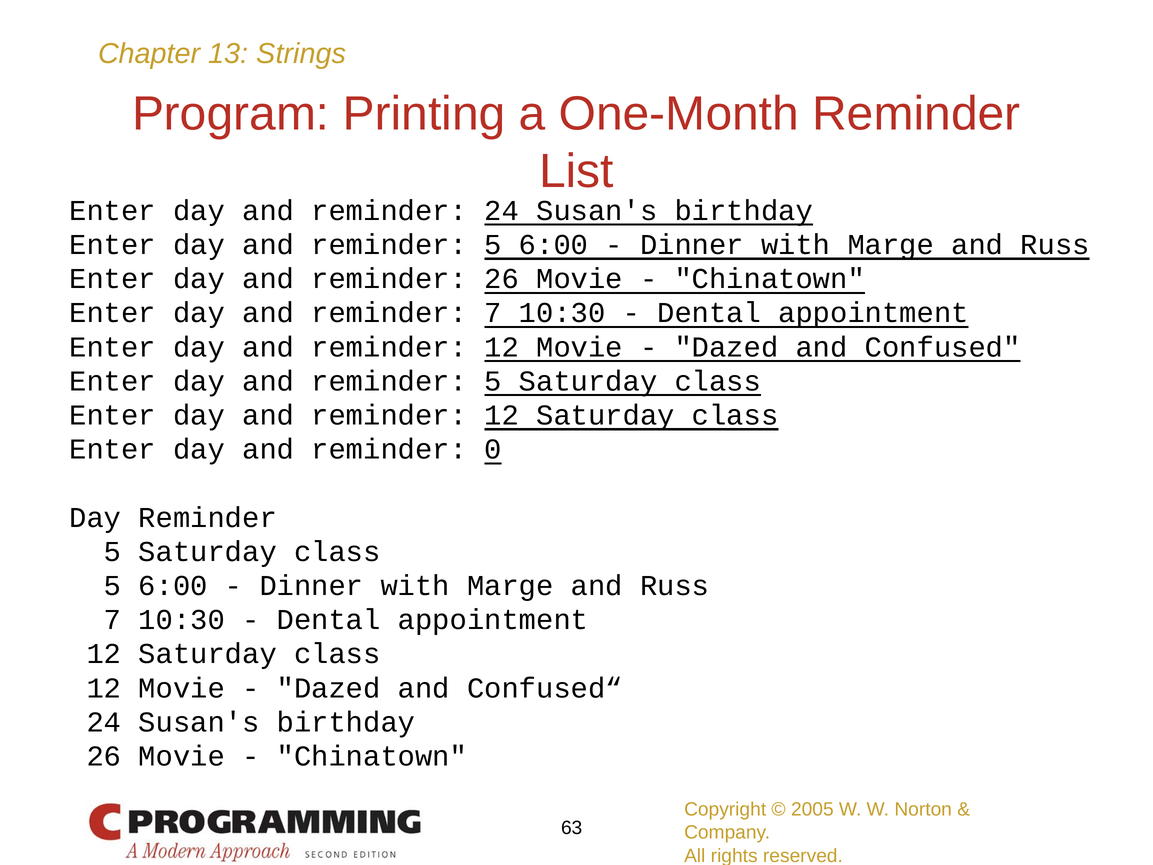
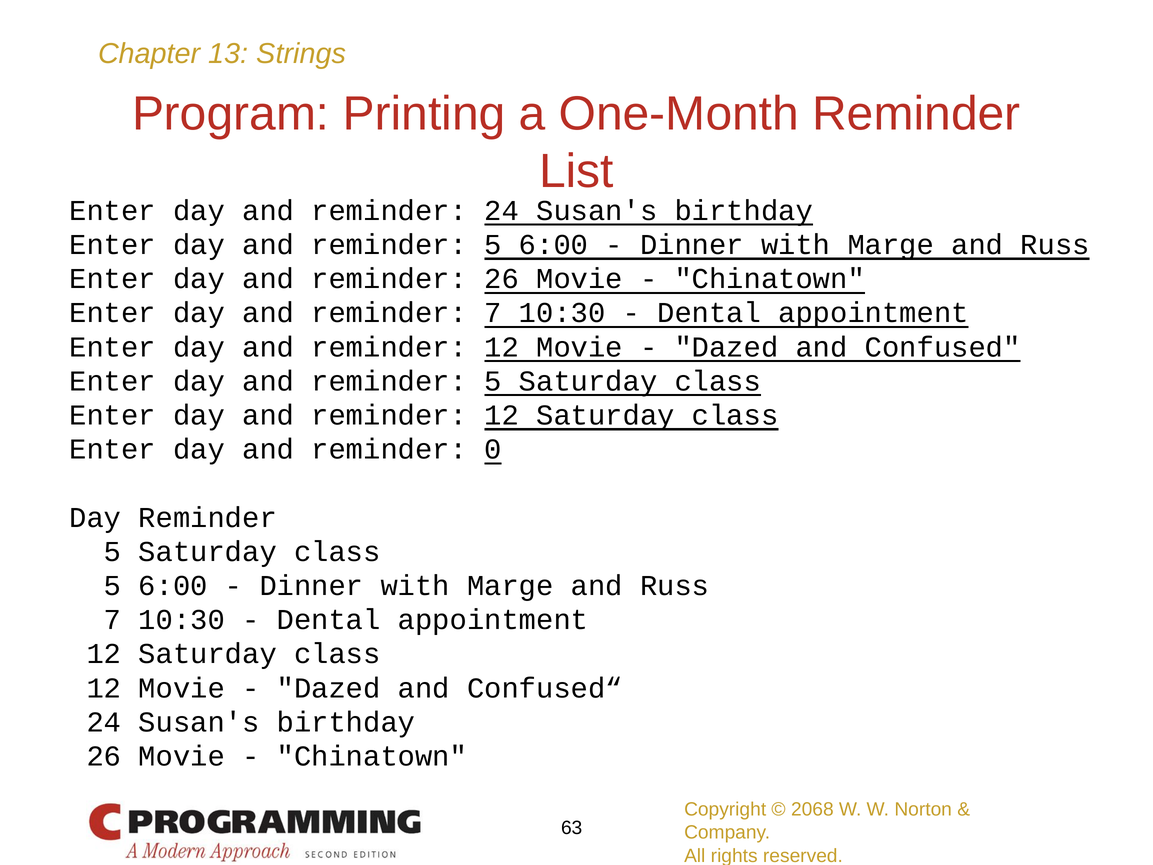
2005: 2005 -> 2068 (812, 809)
